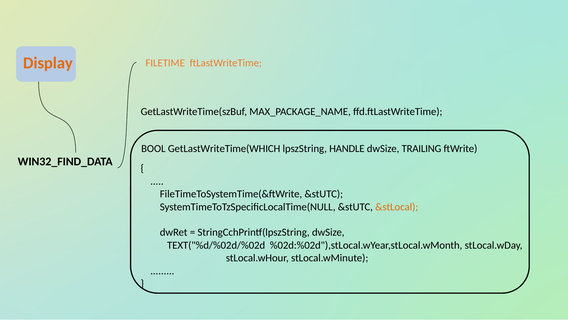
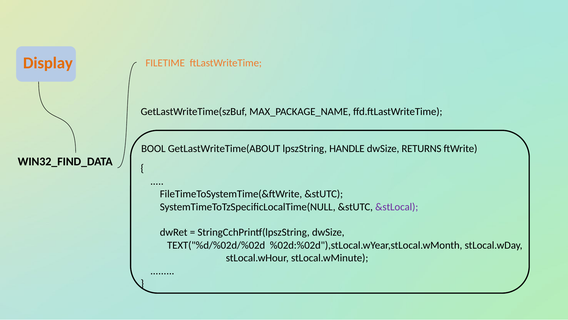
GetLastWriteTime(WHICH: GetLastWriteTime(WHICH -> GetLastWriteTime(ABOUT (224, 148)
TRAILING: TRAILING -> RETURNS (421, 148)
&stLocal colour: orange -> purple (397, 207)
